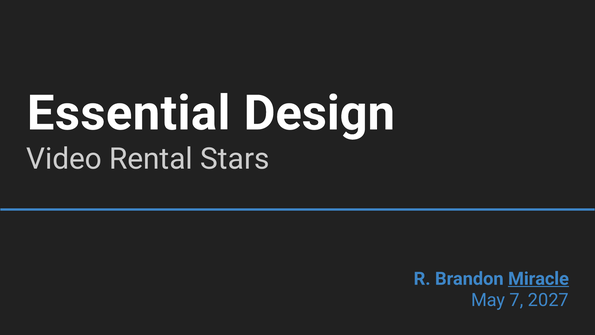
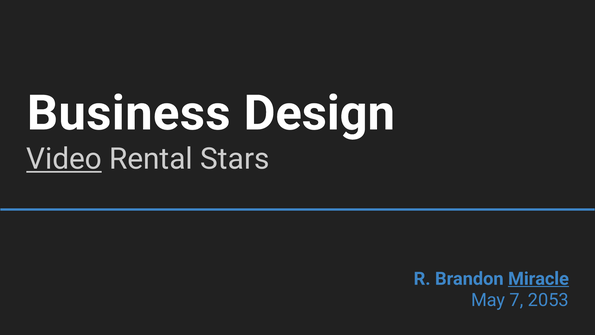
Essential: Essential -> Business (129, 113)
Video underline: none -> present (64, 159)
2027: 2027 -> 2053 (548, 300)
